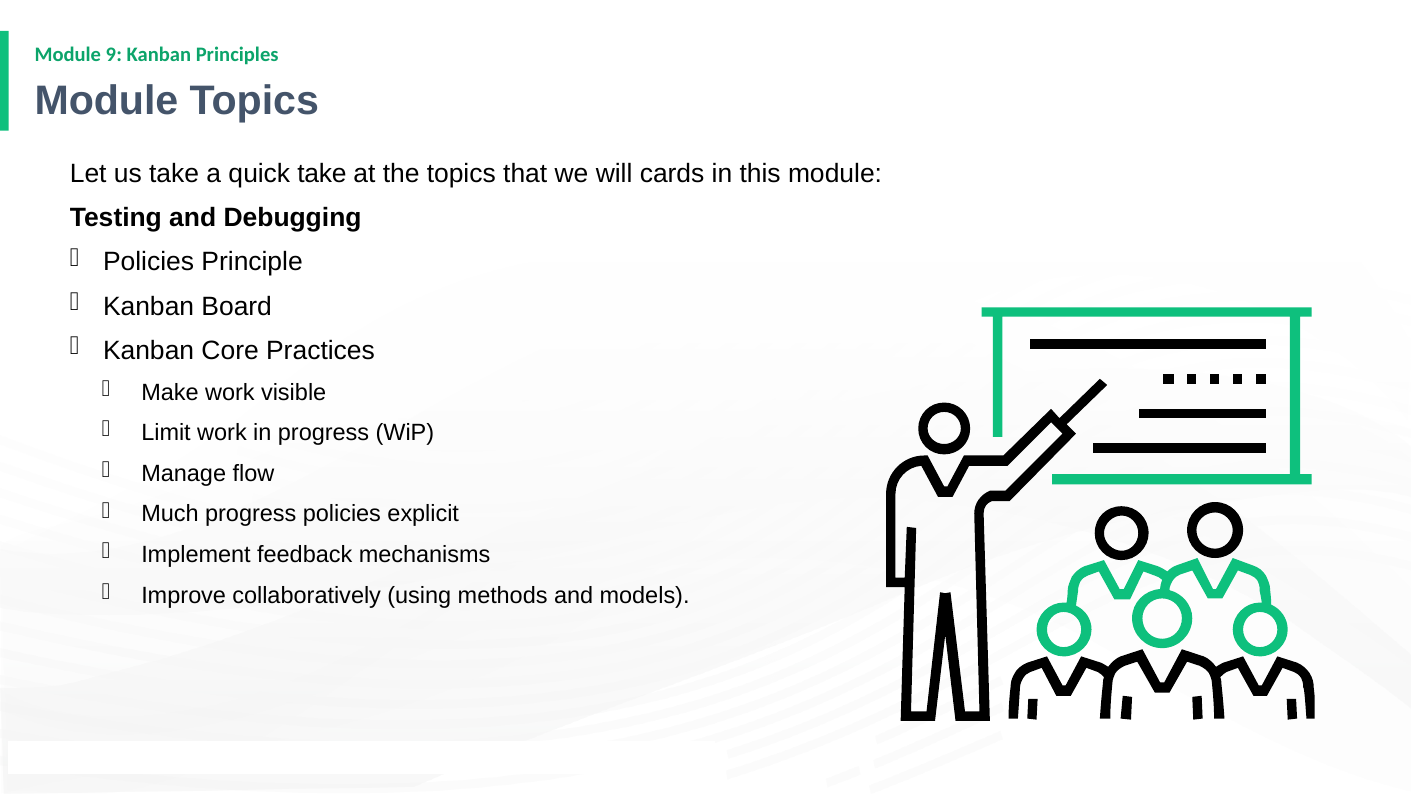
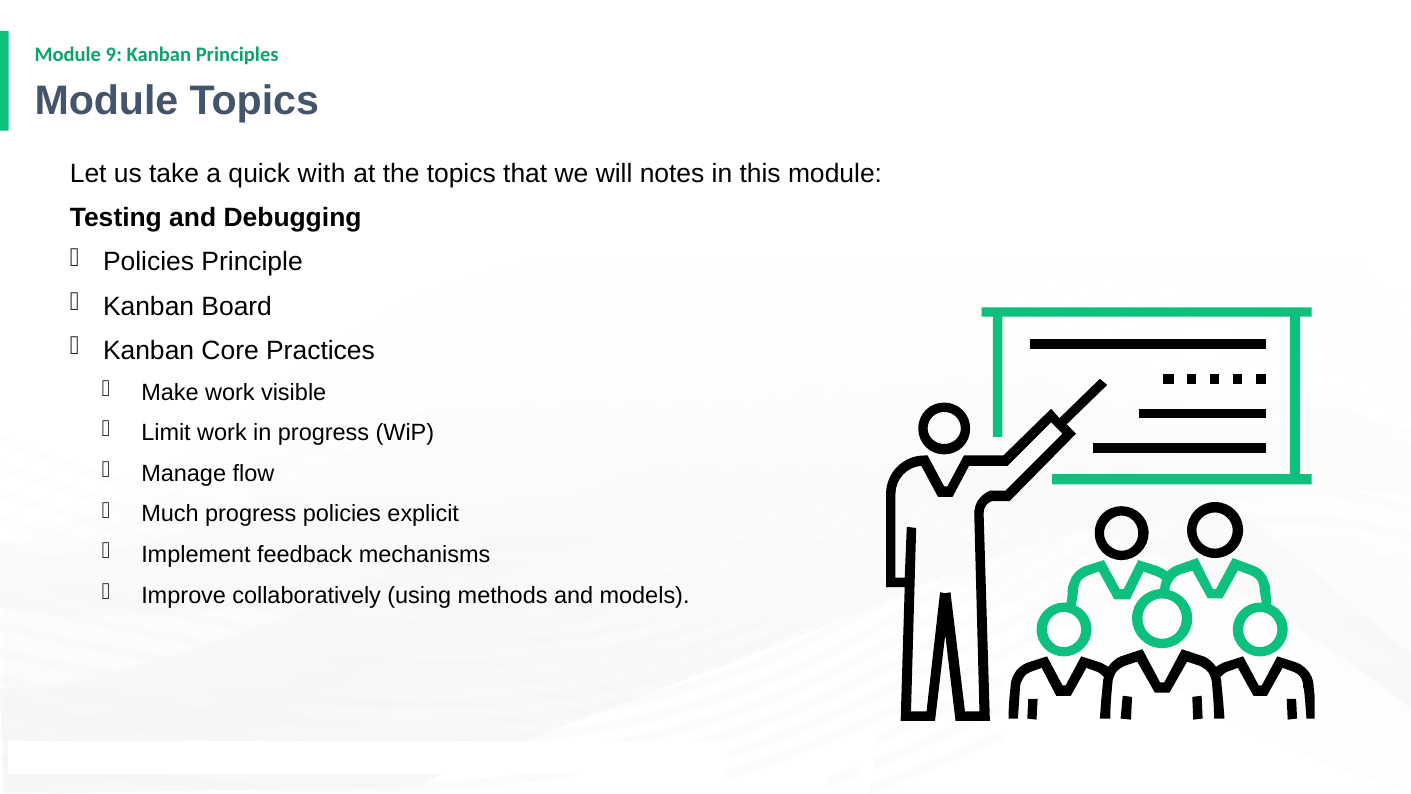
quick take: take -> with (322, 174)
cards: cards -> notes (672, 174)
